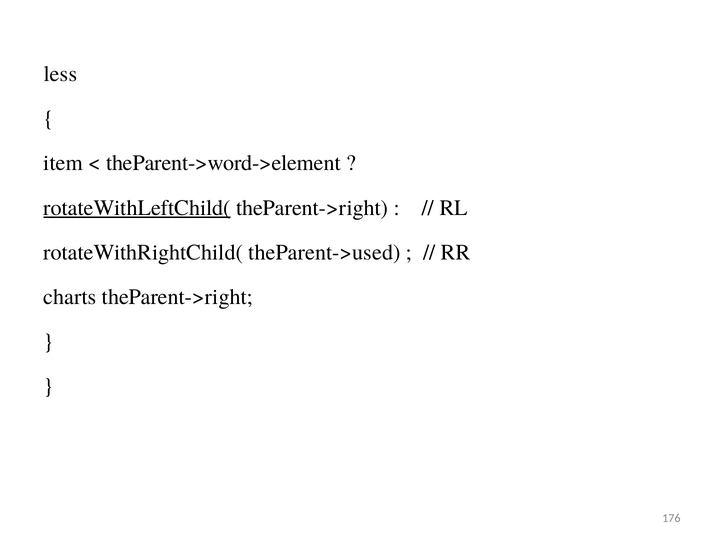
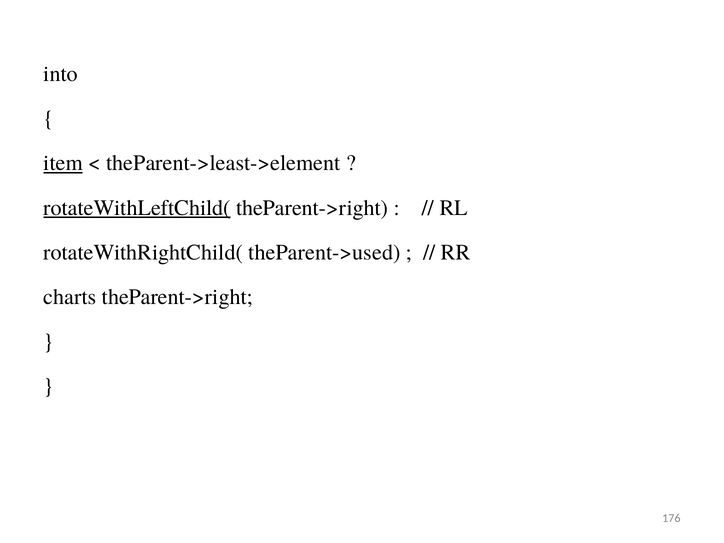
less: less -> into (61, 74)
item underline: none -> present (63, 163)
theParent->word->element: theParent->word->element -> theParent->least->element (223, 163)
